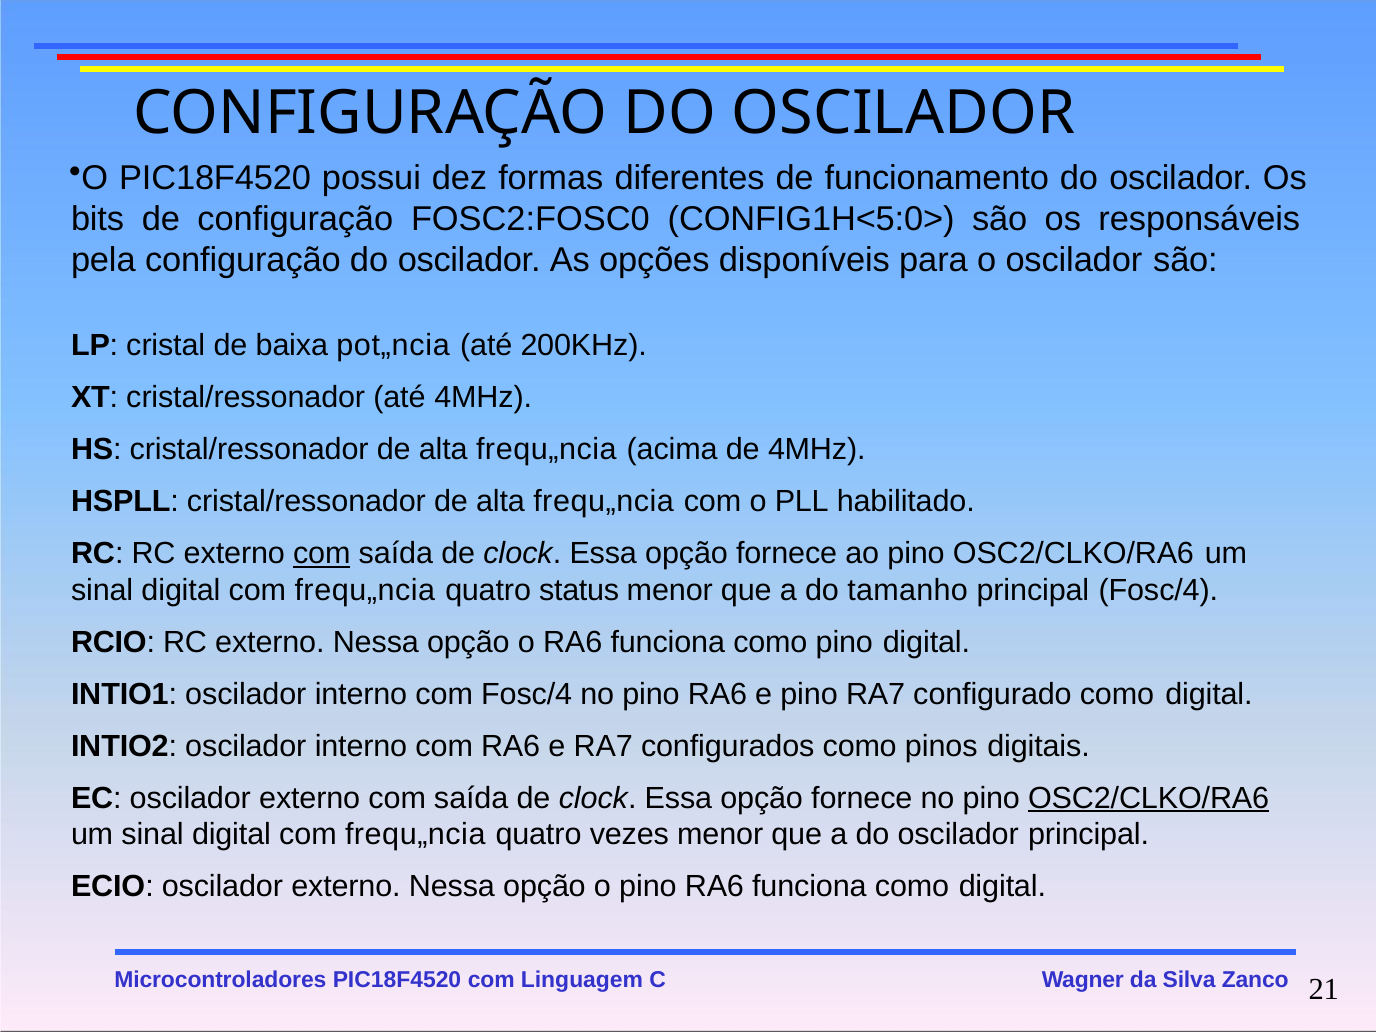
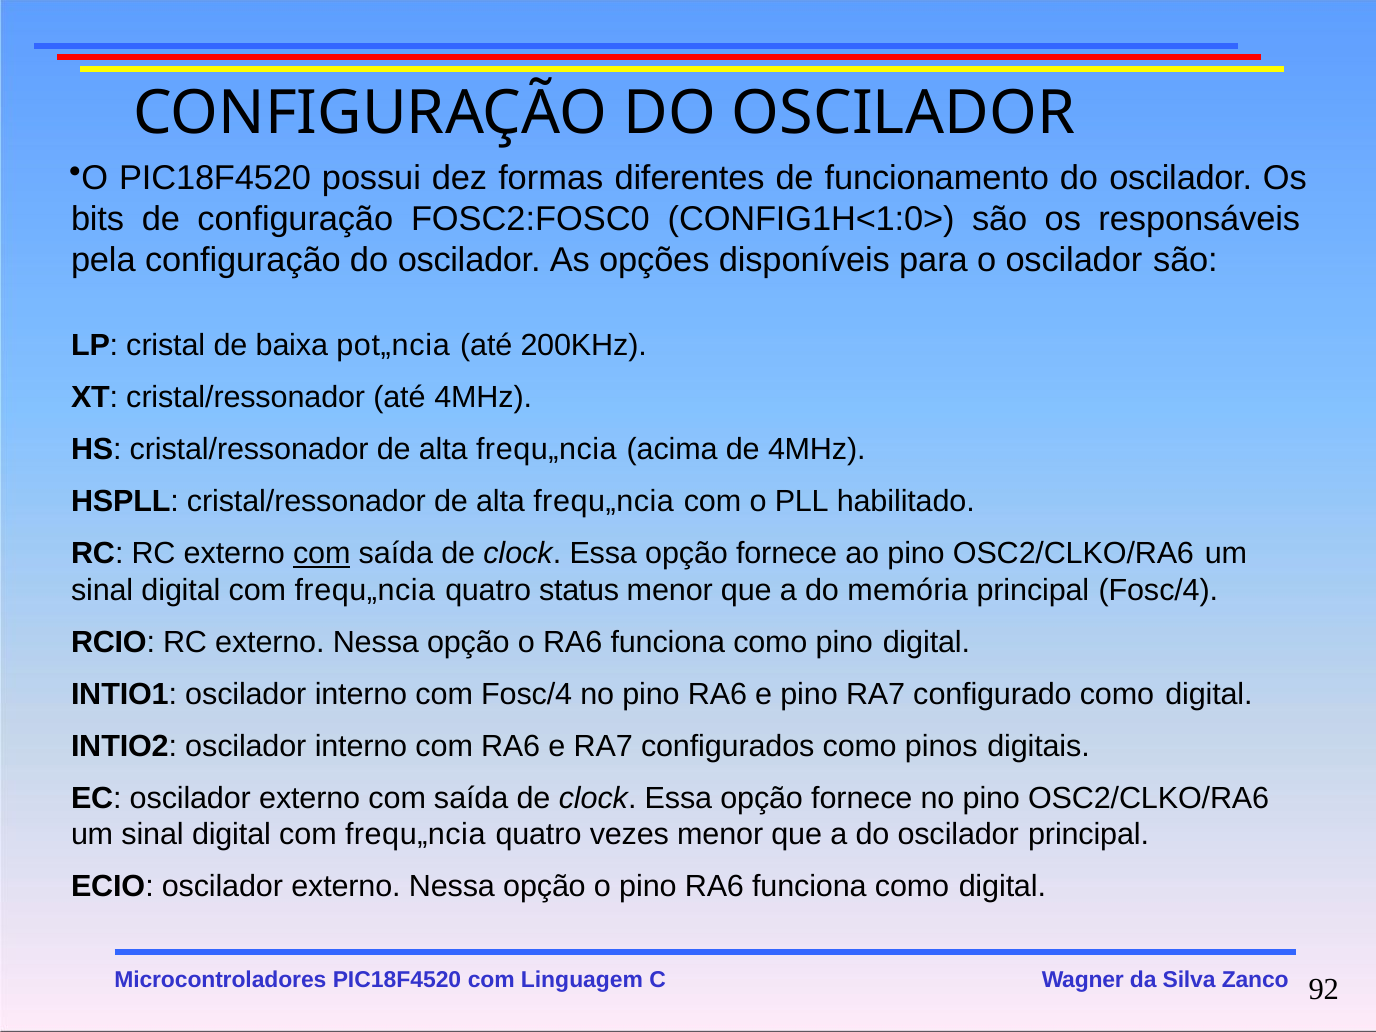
CONFIG1H<5:0>: CONFIG1H<5:0> -> CONFIG1H<1:0> (811, 219)
tamanho: tamanho -> memória (908, 590)
OSC2/CLKO/RA6 underline: present -> none (1149, 798)
21: 21 -> 92 (1324, 990)
